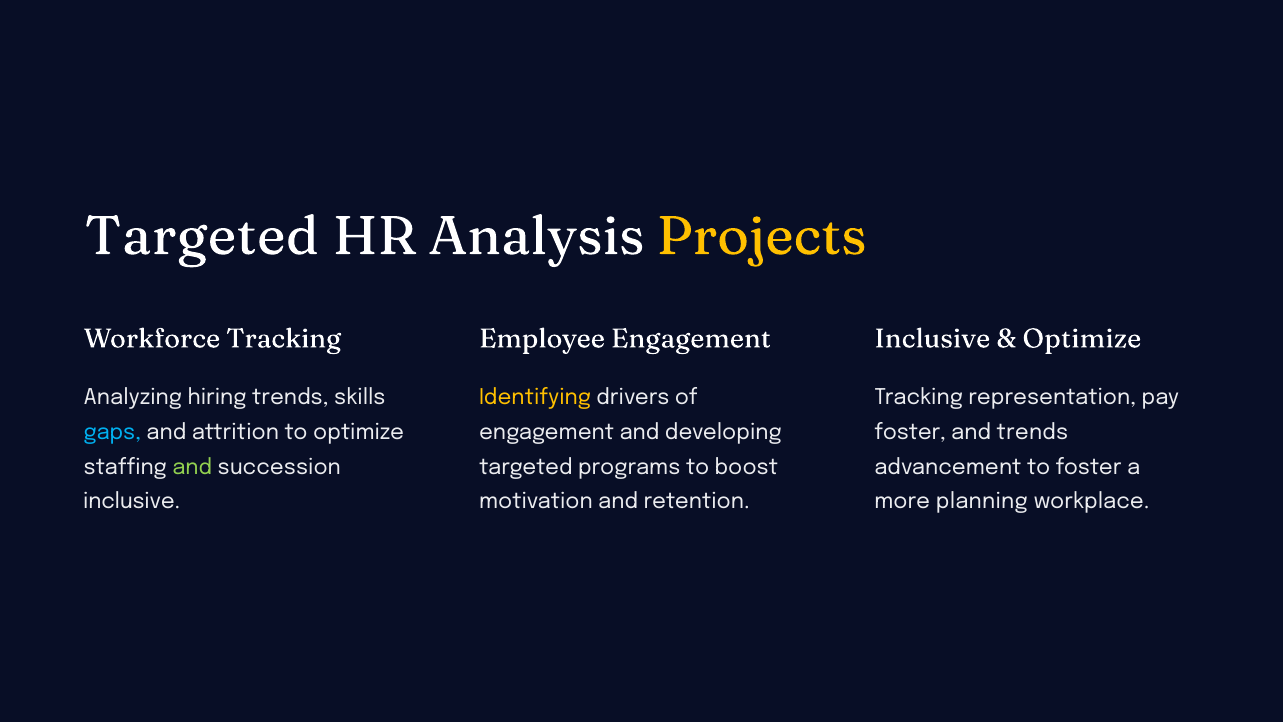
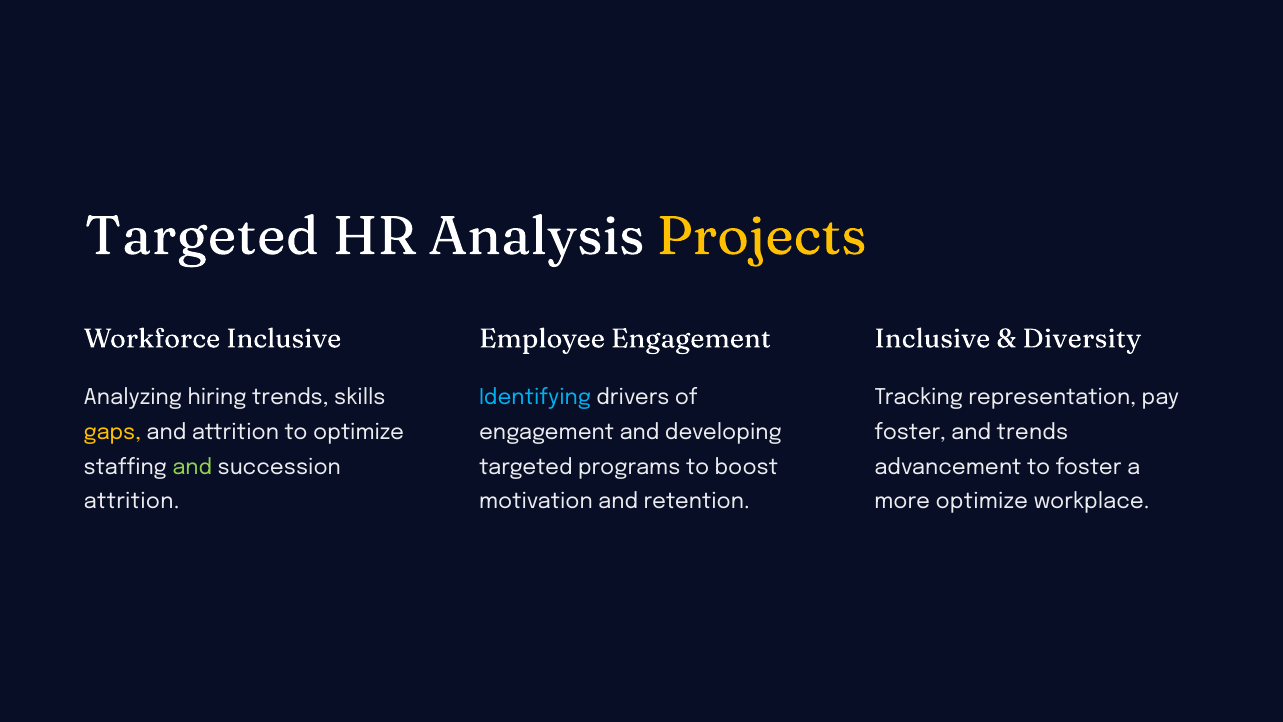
Workforce Tracking: Tracking -> Inclusive (284, 338)
Optimize: Optimize -> Diversity (1082, 338)
Identifying colour: yellow -> light blue (535, 398)
gaps colour: light blue -> yellow (112, 432)
inclusive: inclusive -> attrition (131, 501)
more planning: planning -> optimize (982, 501)
